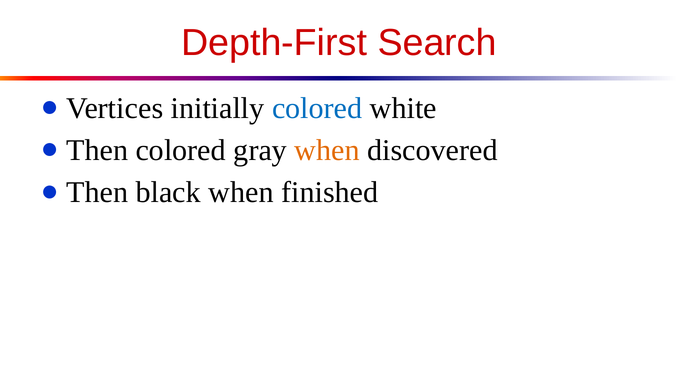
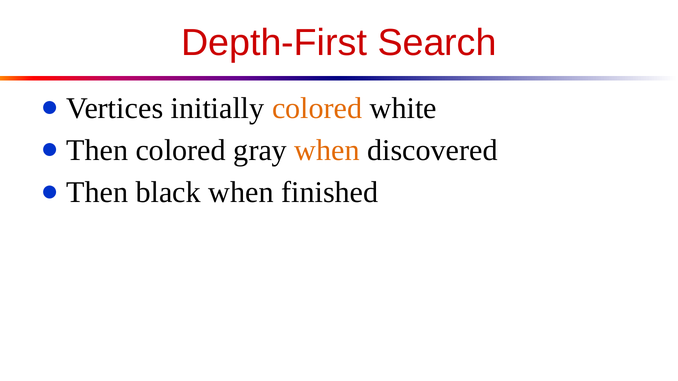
colored colour: blue -> orange (317, 108)
